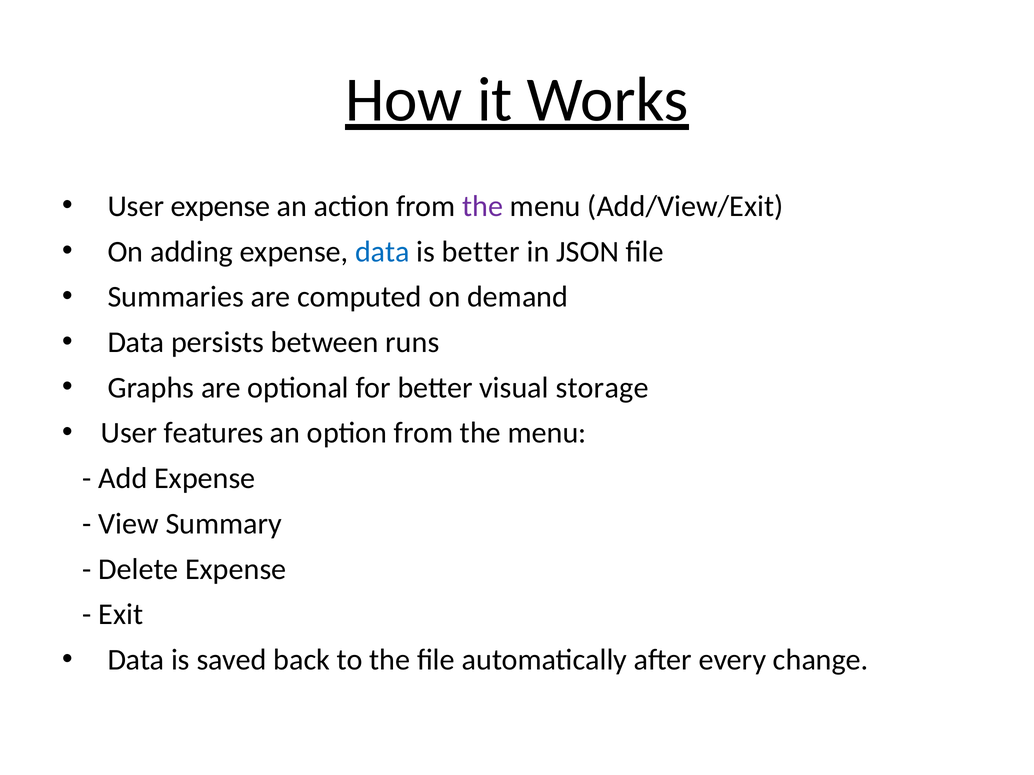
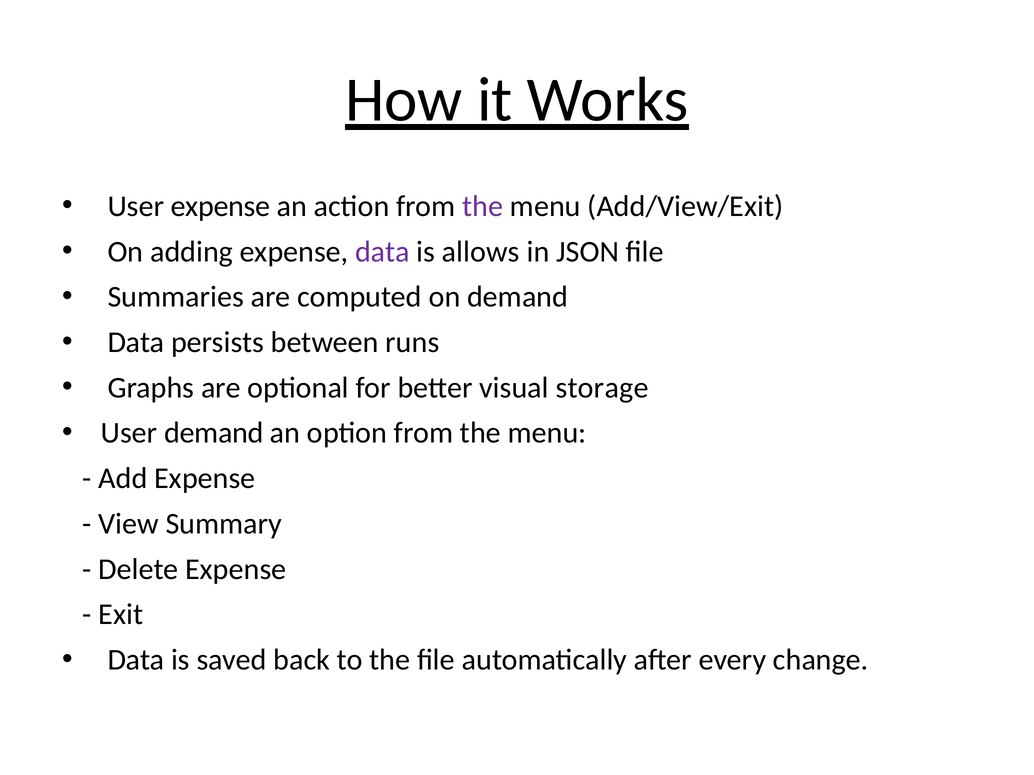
data colour: blue -> purple (382, 252)
is better: better -> allows (481, 252)
User features: features -> demand (214, 433)
